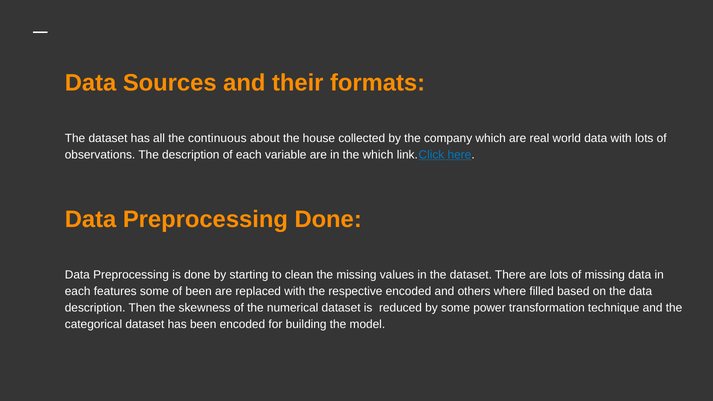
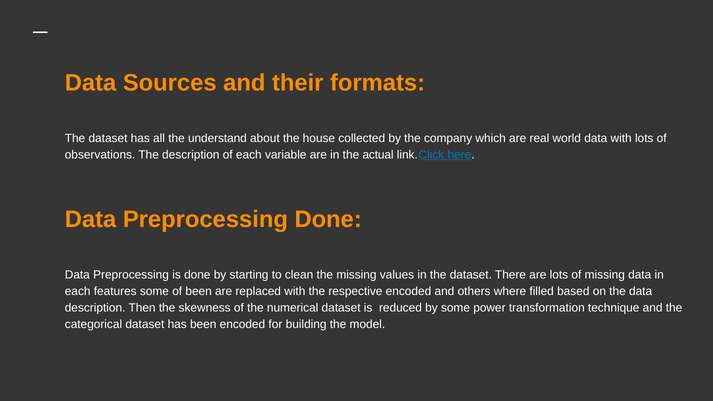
continuous: continuous -> understand (217, 138)
the which: which -> actual (378, 155)
